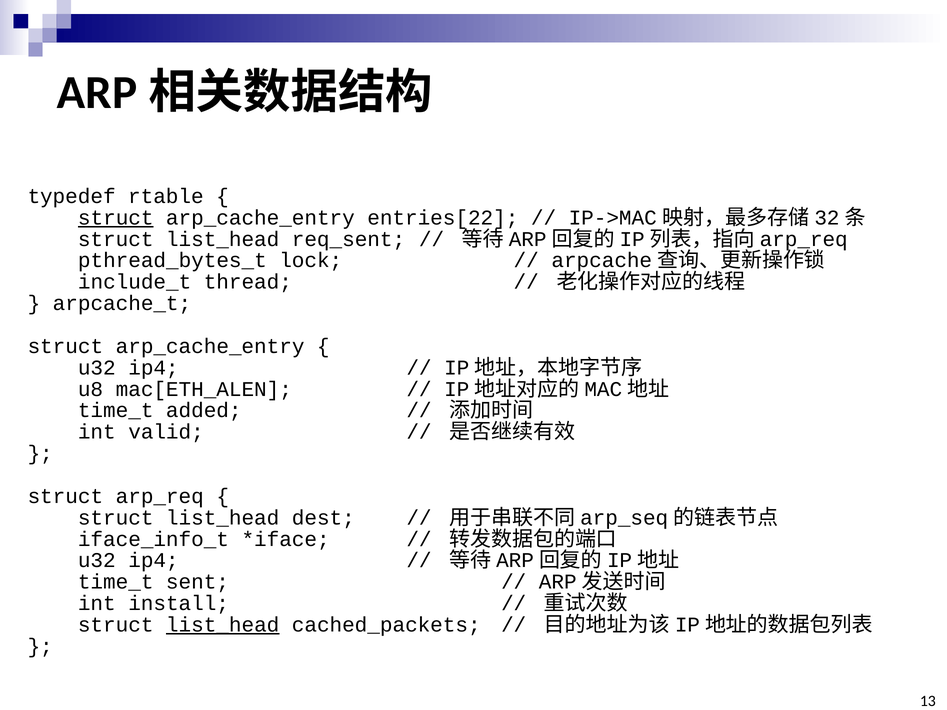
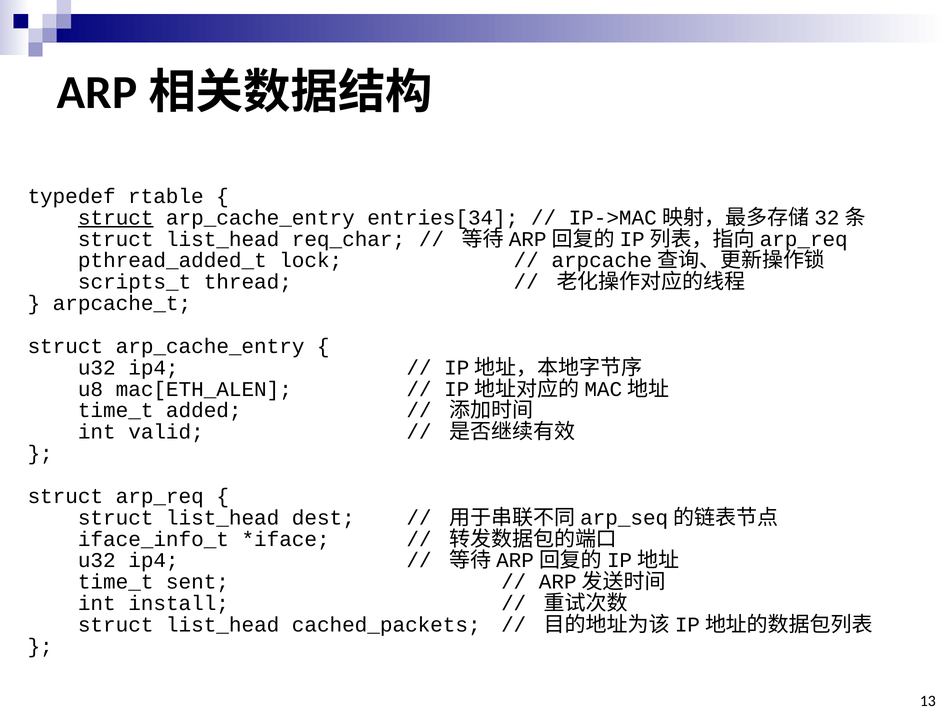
entries[22: entries[22 -> entries[34 (443, 218)
req_sent: req_sent -> req_char (348, 239)
pthread_bytes_t: pthread_bytes_t -> pthread_added_t (172, 261)
include_t: include_t -> scripts_t (135, 282)
list_head underline: present -> none (223, 625)
